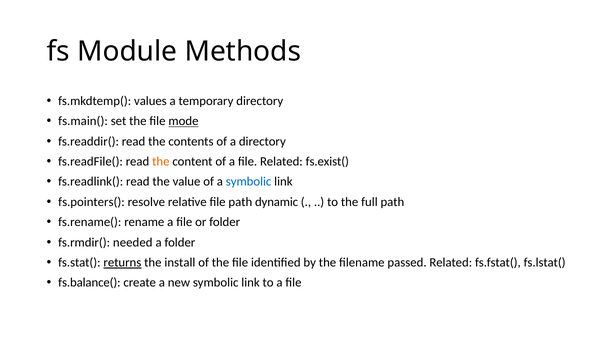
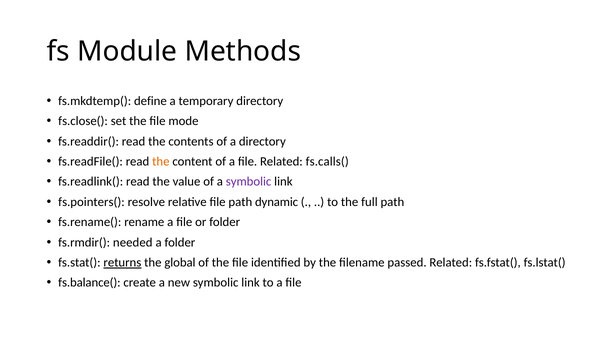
values: values -> define (150, 101)
fs.main(: fs.main( -> fs.close( (83, 121)
mode underline: present -> none (183, 121)
fs.exist(: fs.exist( -> fs.calls( (327, 161)
symbolic colour: blue -> purple (249, 182)
install: install -> global (180, 262)
